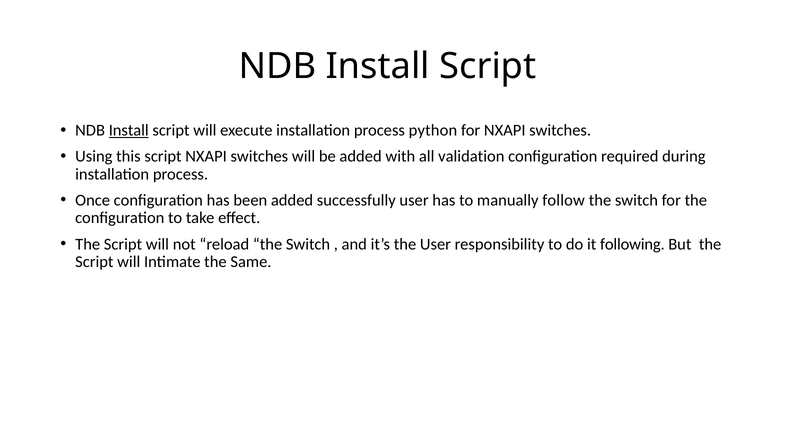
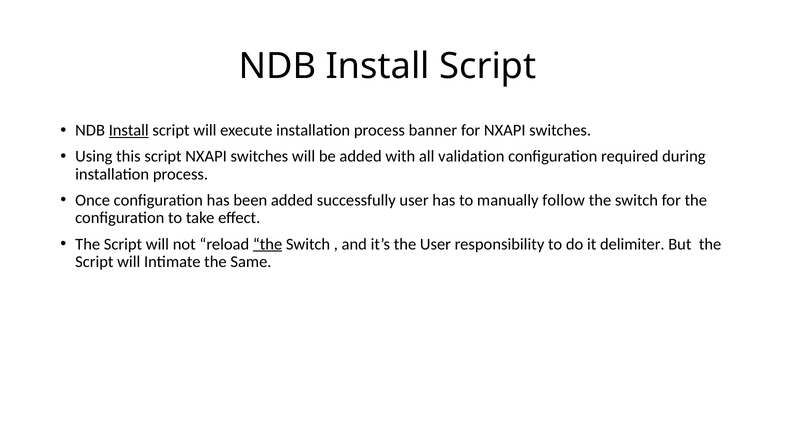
python: python -> banner (433, 130)
the underline: none -> present (268, 244)
following: following -> delimiter (632, 244)
